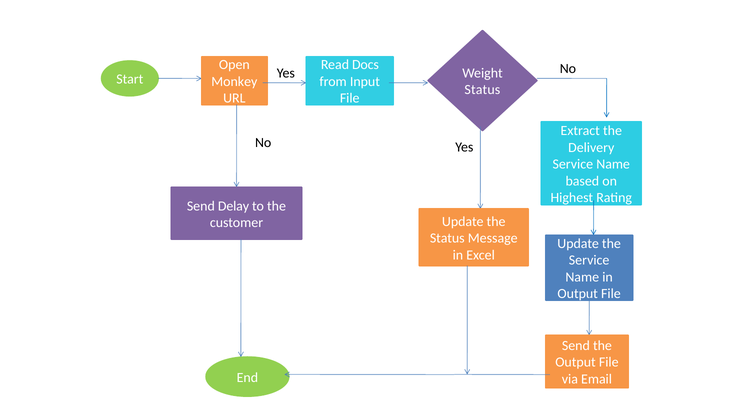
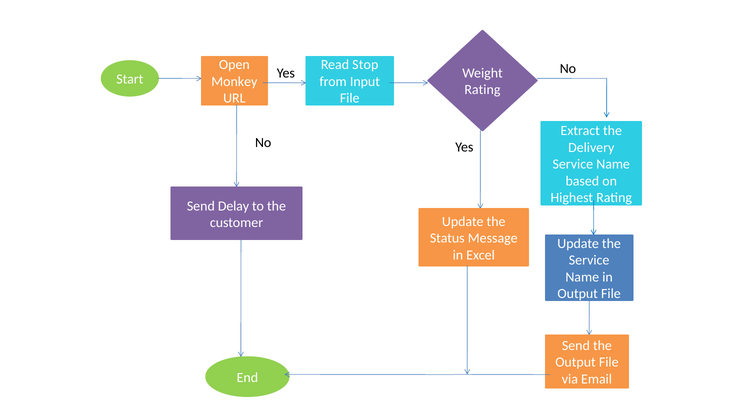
Docs: Docs -> Stop (365, 65)
Status: Status -> Rating (482, 90)
